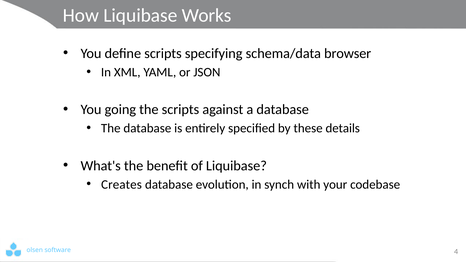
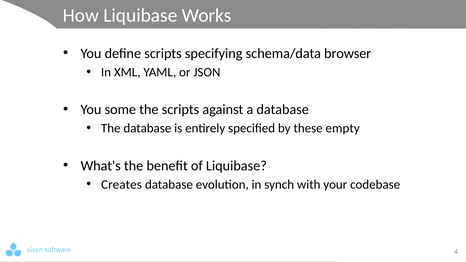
going: going -> some (120, 110)
details: details -> empty (343, 128)
